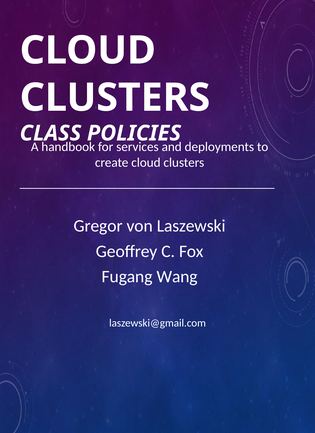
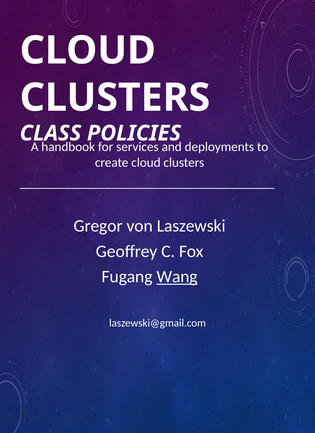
Wang underline: none -> present (177, 277)
